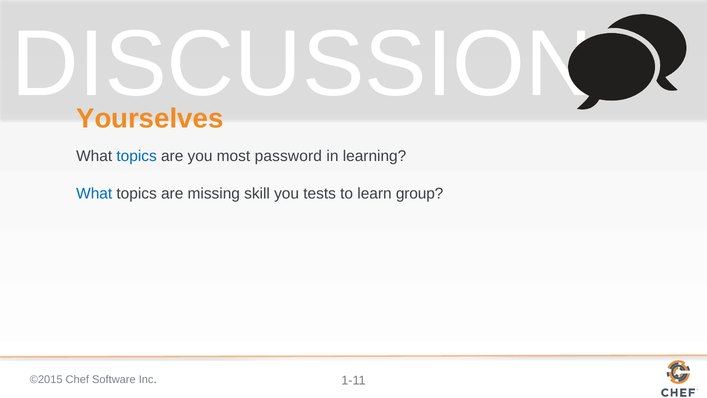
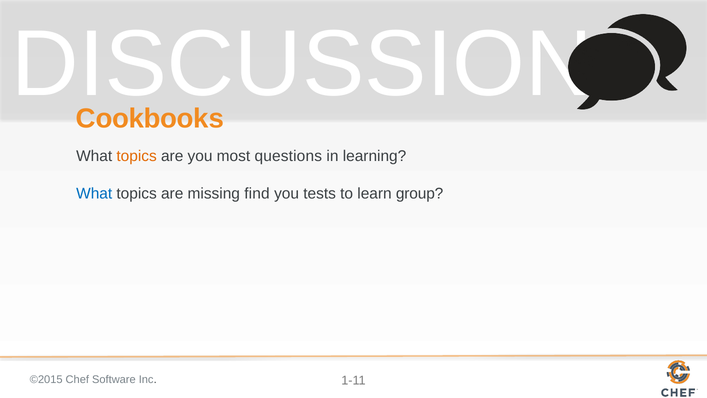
Yourselves: Yourselves -> Cookbooks (150, 119)
topics colour: blue -> orange (137, 156)
password: password -> questions (288, 156)
skill: skill -> find (257, 193)
